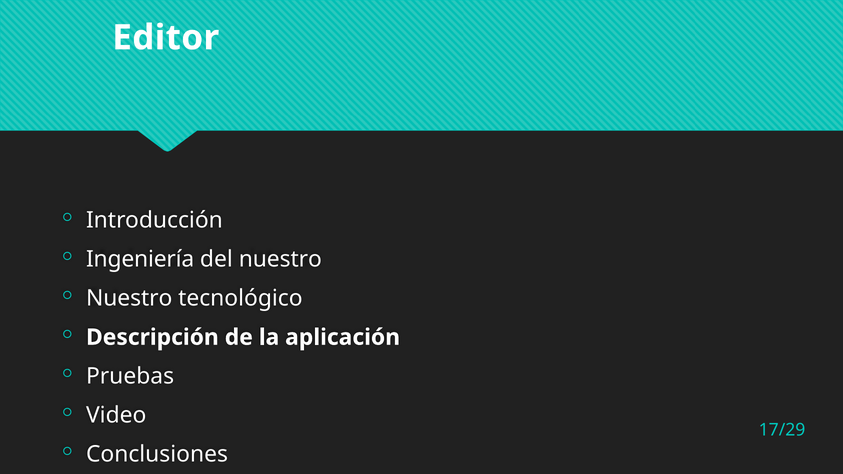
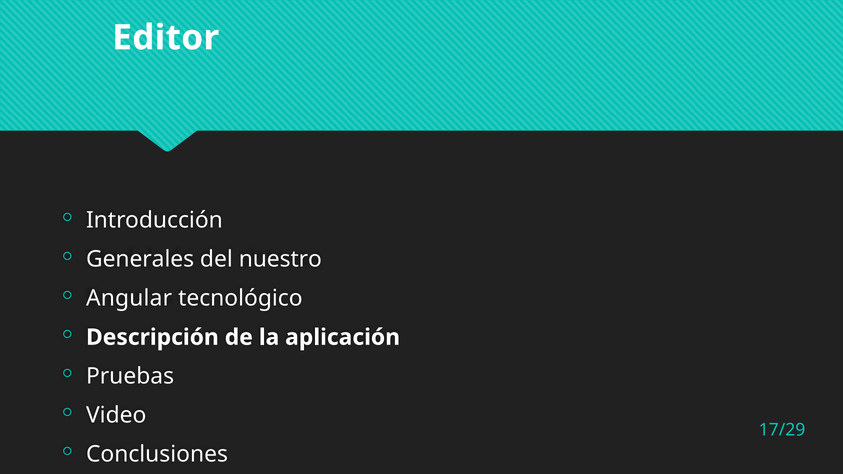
Ingeniería: Ingeniería -> Generales (140, 259)
Nuestro: Nuestro -> Angular (129, 298)
